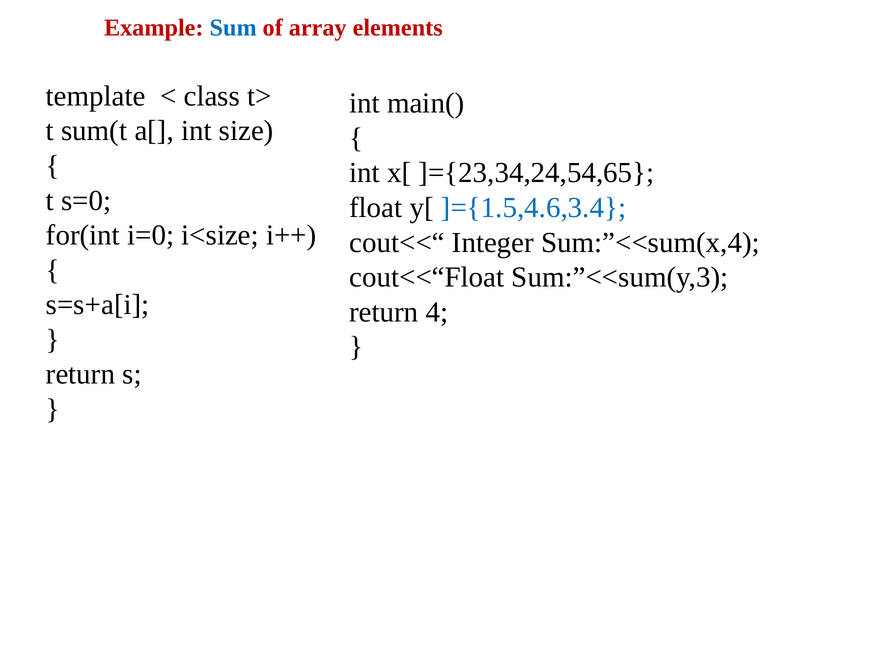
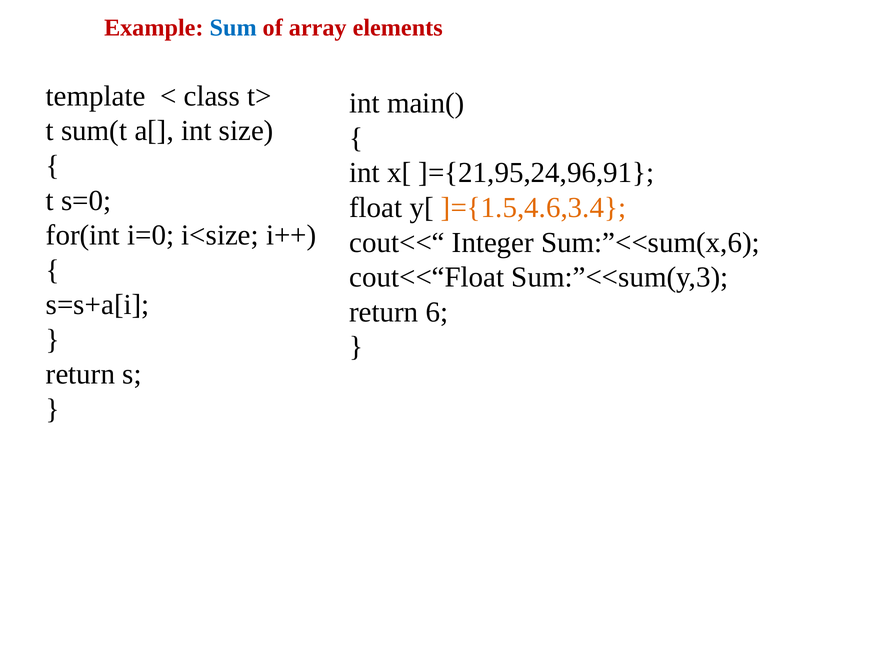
]={23,34,24,54,65: ]={23,34,24,54,65 -> ]={21,95,24,96,91 (536, 173)
]={1.5,4.6,3.4 colour: blue -> orange (534, 208)
Sum:”<<sum(x,4: Sum:”<<sum(x,4 -> Sum:”<<sum(x,6 (651, 243)
4: 4 -> 6 (437, 312)
